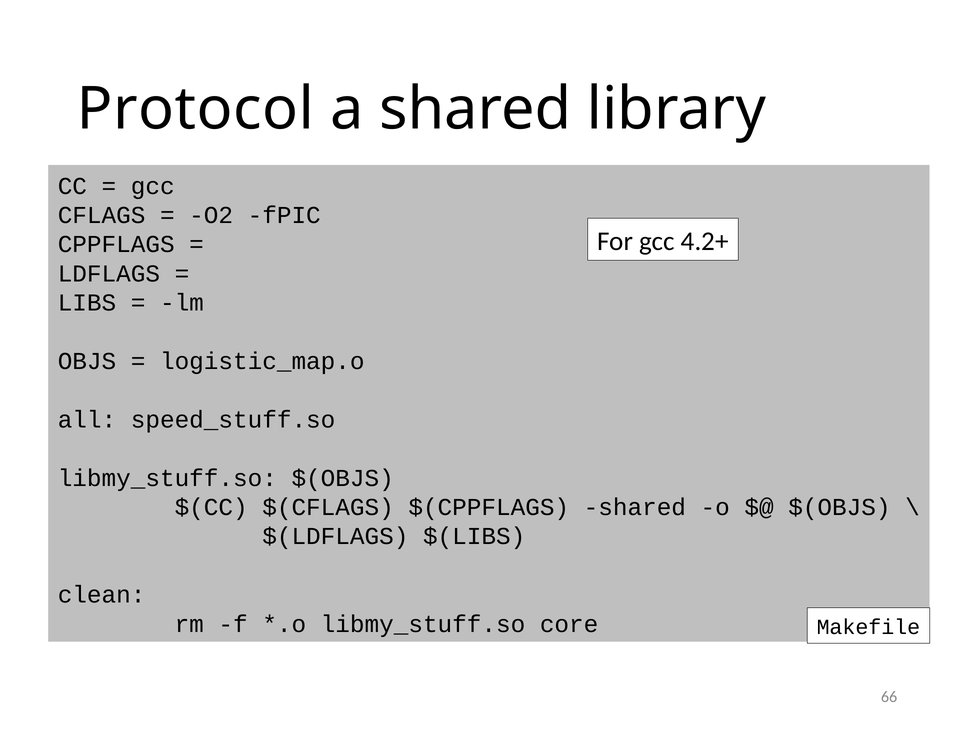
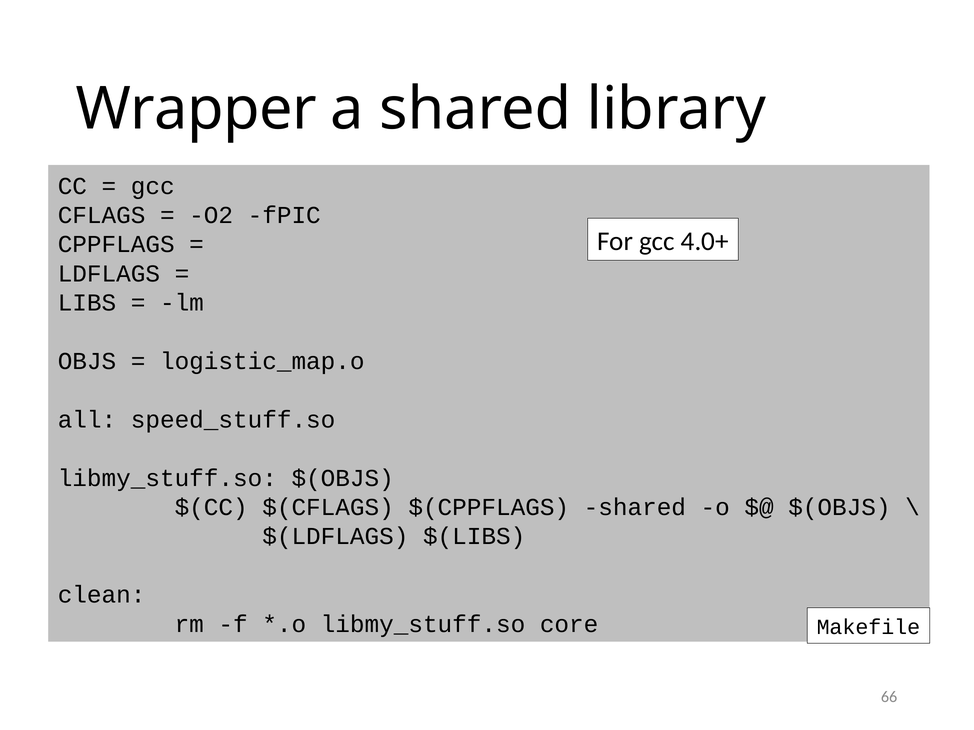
Protocol: Protocol -> Wrapper (196, 109)
4.2+: 4.2+ -> 4.0+ (705, 241)
